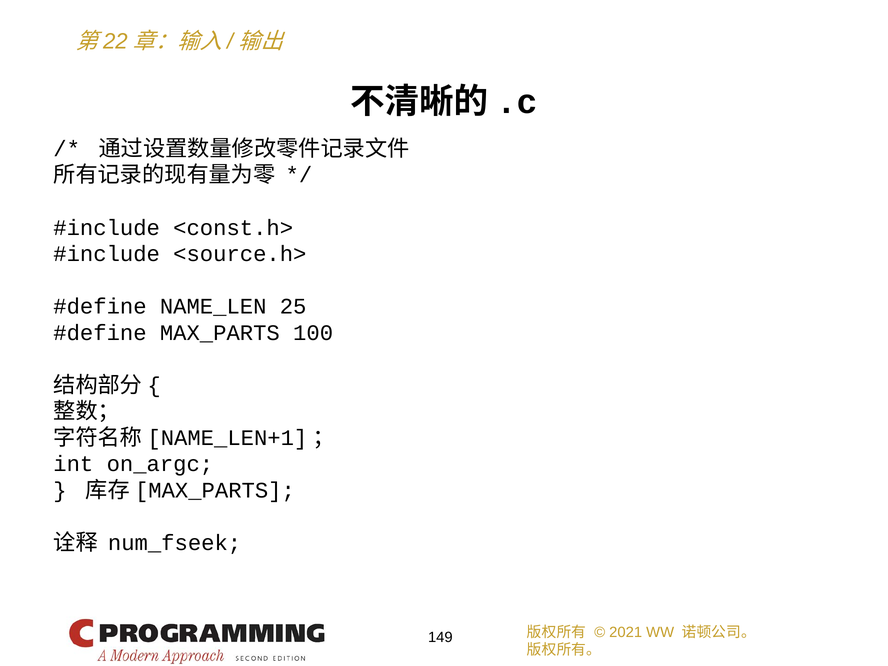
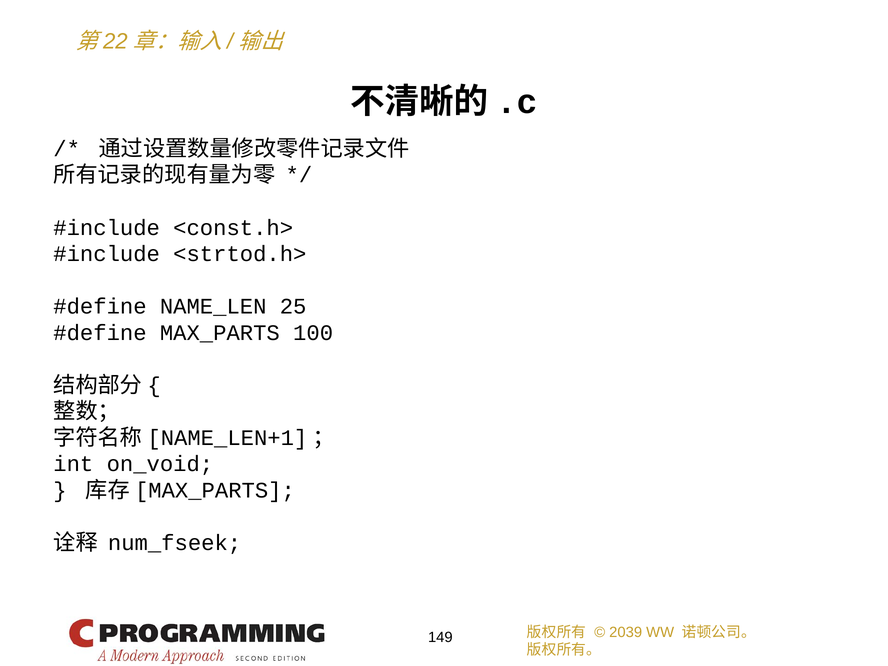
<source.h>: <source.h> -> <strtod.h> (240, 254)
on_argc: on_argc -> on_void (160, 464)
2021: 2021 -> 2039 (626, 632)
